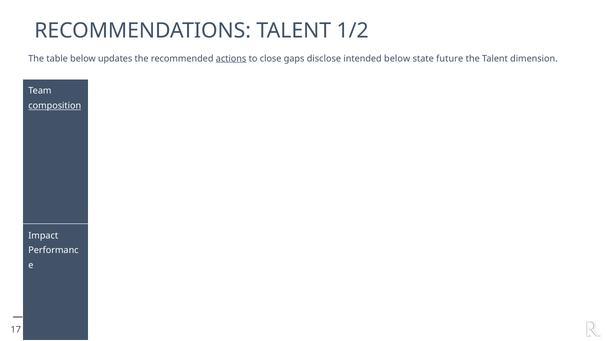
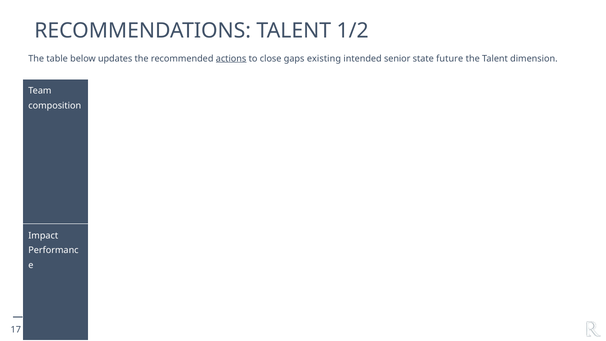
disclose: disclose -> existing (324, 59)
intended below: below -> senior (397, 59)
composition underline: present -> none (55, 106)
